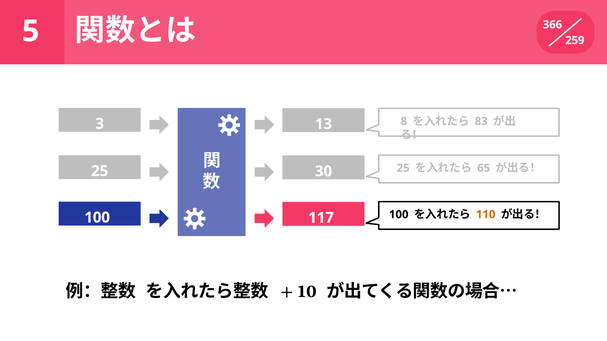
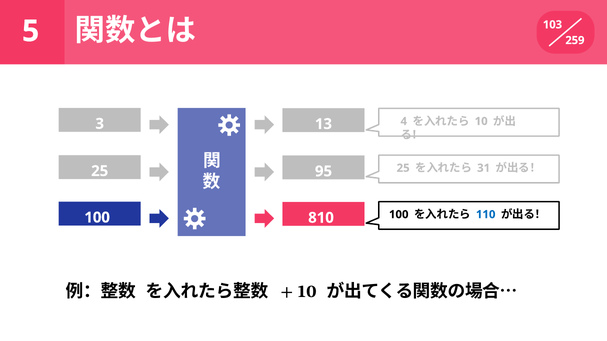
366: 366 -> 103 (552, 25)
8: 8 -> 4 (404, 121)
83: 83 -> 10 (481, 121)
30: 30 -> 95 (324, 172)
65: 65 -> 31 (484, 168)
117: 117 -> 810 (321, 218)
110 colour: orange -> blue (486, 215)
